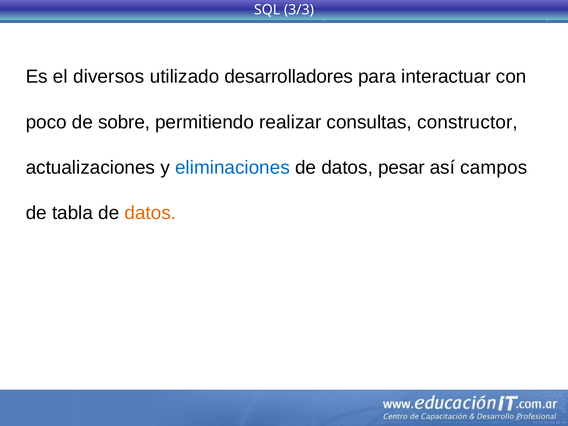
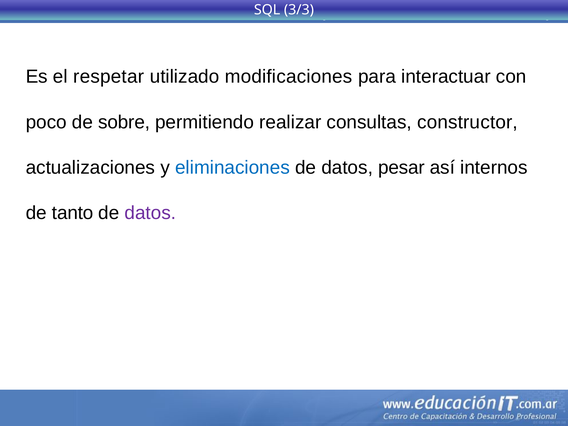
diversos: diversos -> respetar (109, 77)
desarrolladores: desarrolladores -> modificaciones (289, 77)
campos: campos -> internos (494, 168)
tabla: tabla -> tanto (73, 213)
datos colour: orange -> purple (150, 213)
